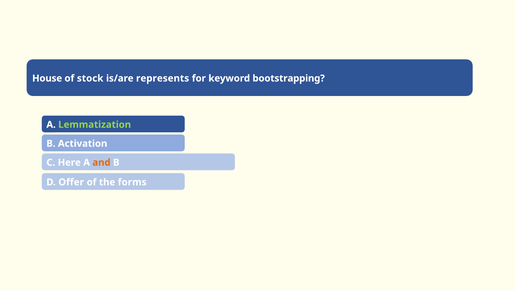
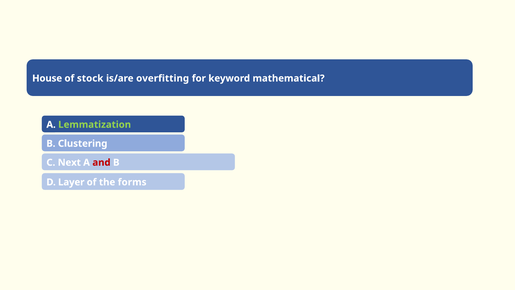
represents: represents -> overfitting (163, 78)
bootstrapping: bootstrapping -> mathematical (289, 78)
Activation: Activation -> Clustering (83, 143)
Here: Here -> Next (69, 162)
and colour: orange -> red (101, 162)
Offer: Offer -> Layer (71, 182)
